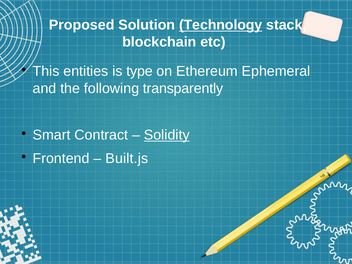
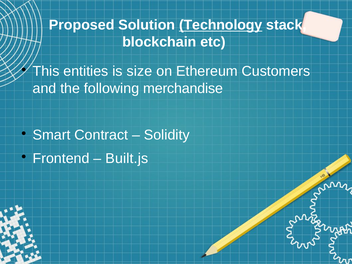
type: type -> size (139, 71)
Ephemeral: Ephemeral -> Customers (276, 71)
transparently: transparently -> merchandise (183, 88)
Solidity underline: present -> none (167, 135)
